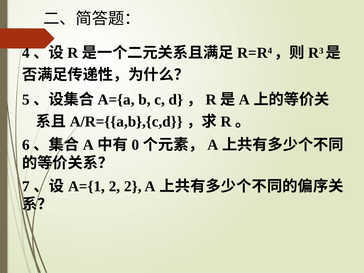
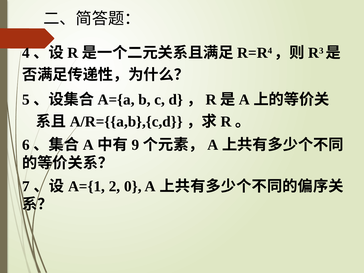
0: 0 -> 9 (135, 145)
2 2: 2 -> 0 (133, 186)
